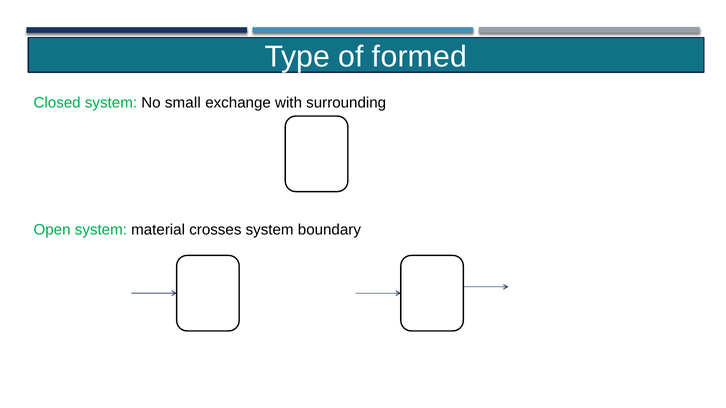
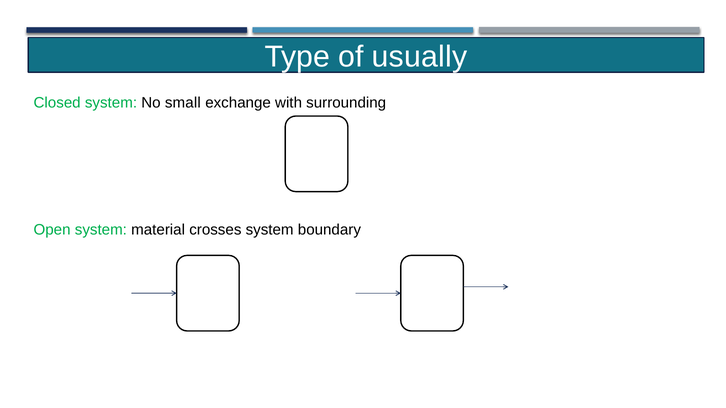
formed: formed -> usually (420, 57)
